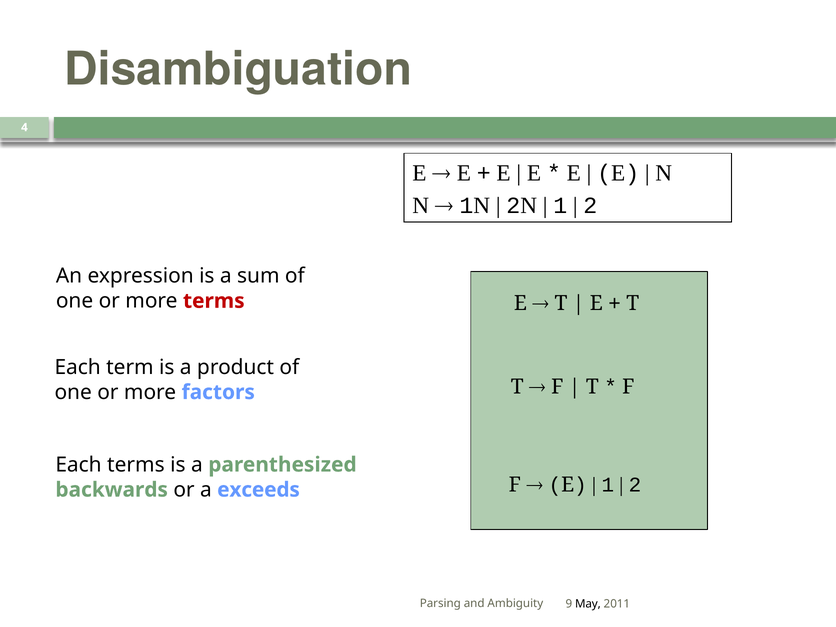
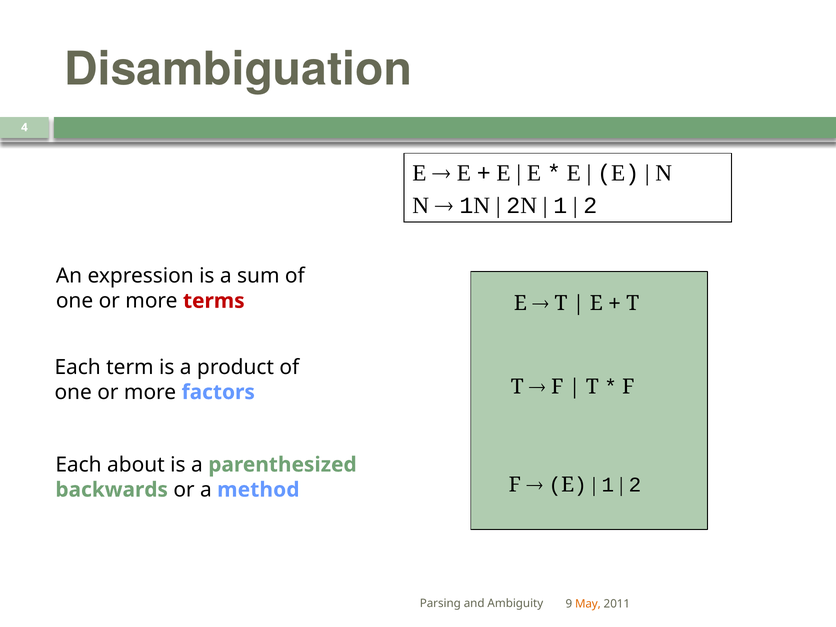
Each terms: terms -> about (136, 465)
exceeds: exceeds -> method (258, 490)
May colour: black -> orange (588, 604)
